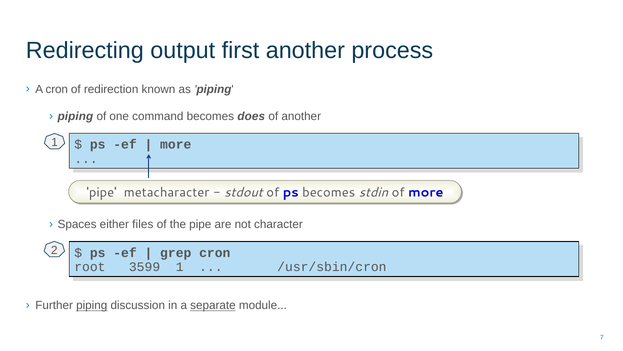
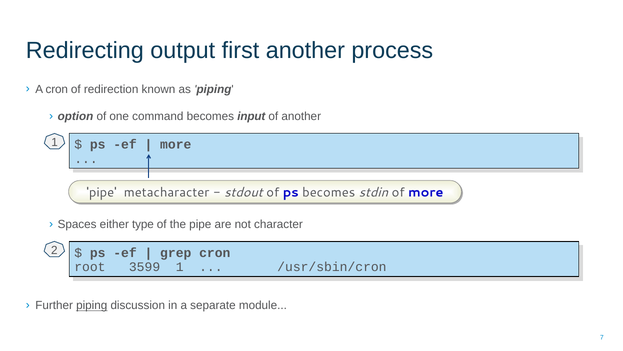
piping: piping -> option (75, 116)
does: does -> input (251, 116)
files: files -> type (143, 224)
separate underline: present -> none (213, 305)
